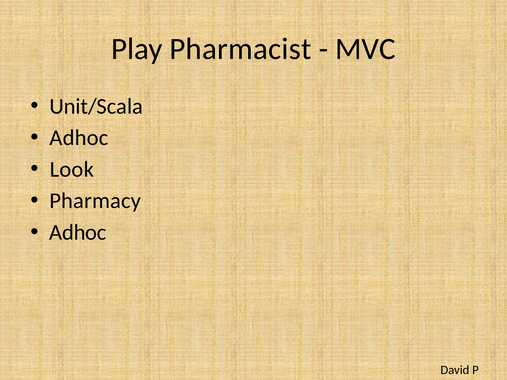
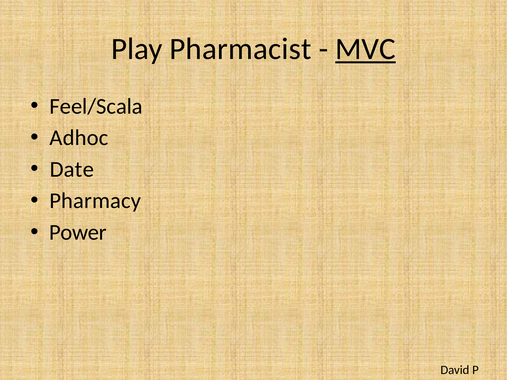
MVC underline: none -> present (365, 49)
Unit/Scala: Unit/Scala -> Feel/Scala (96, 106)
Look: Look -> Date (72, 169)
Adhoc: Adhoc -> Power (78, 233)
